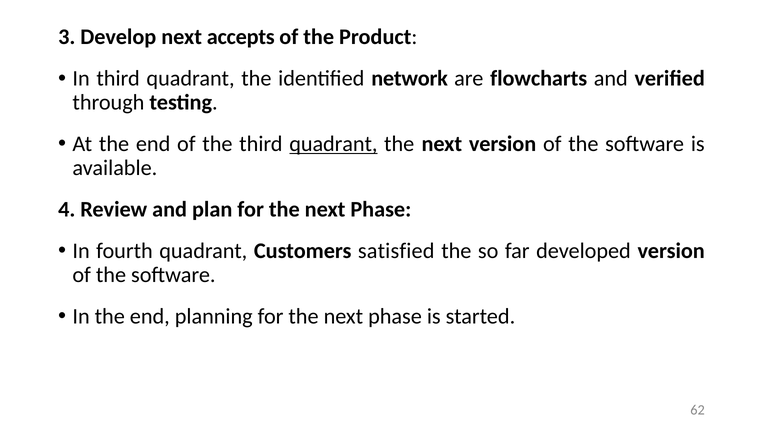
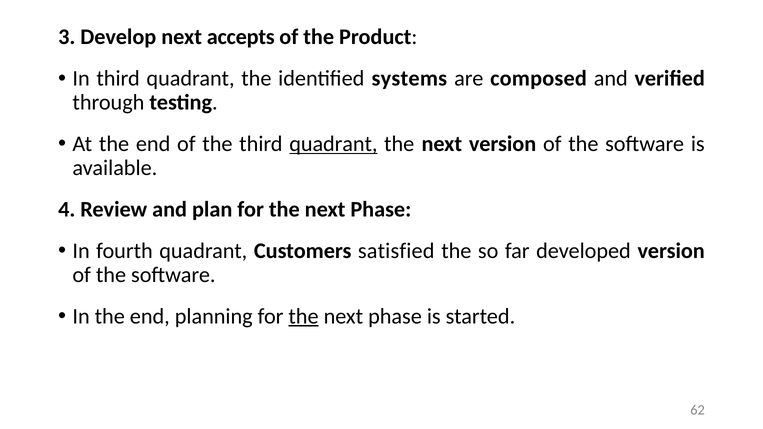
network: network -> systems (409, 79)
flowcharts: flowcharts -> composed (539, 79)
the underline: none -> present (304, 316)
